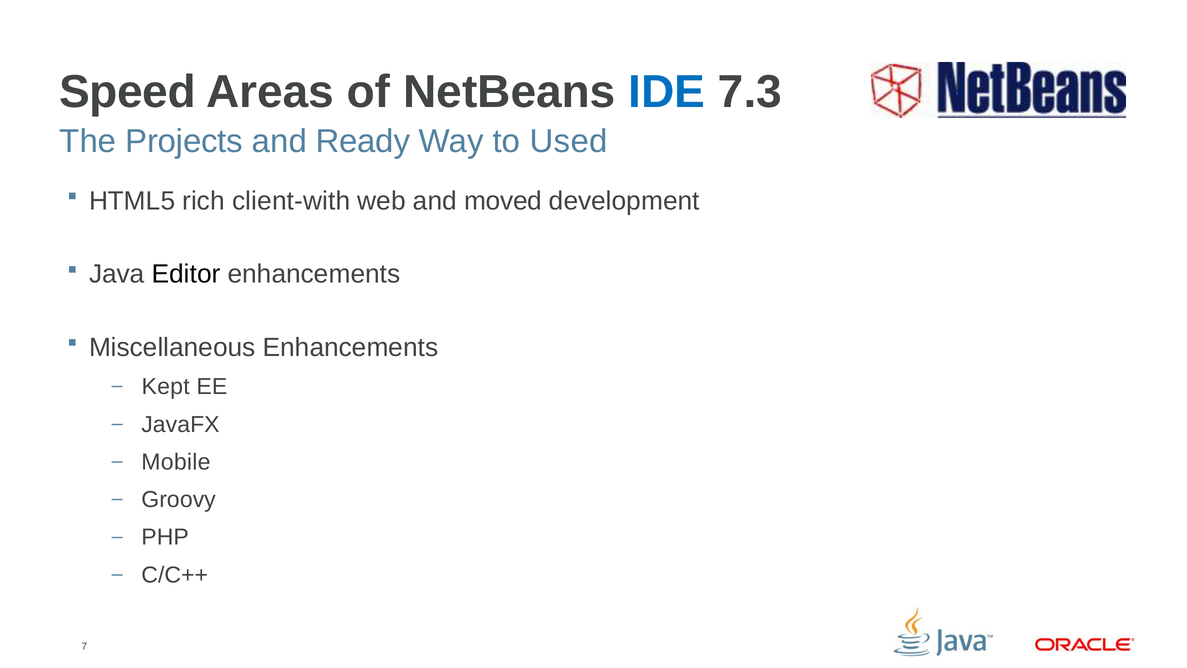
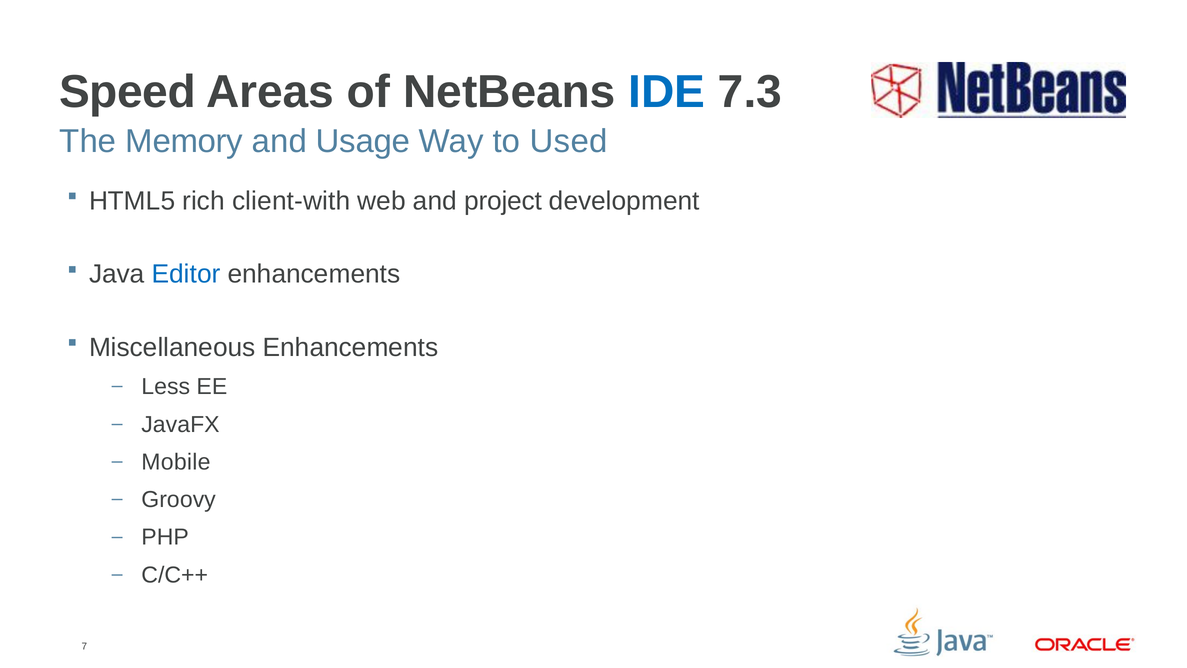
Projects: Projects -> Memory (184, 141)
Ready: Ready -> Usage (363, 141)
moved: moved -> project (503, 201)
Editor colour: black -> blue (186, 274)
Kept: Kept -> Less (166, 387)
